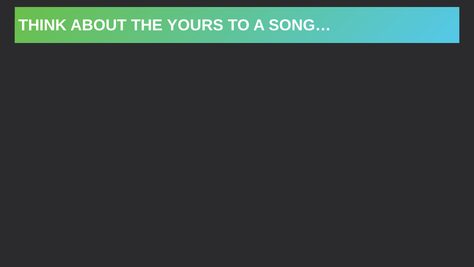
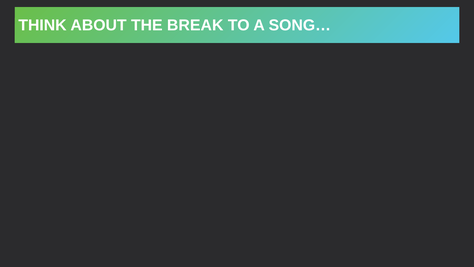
YOURS: YOURS -> BREAK (195, 25)
